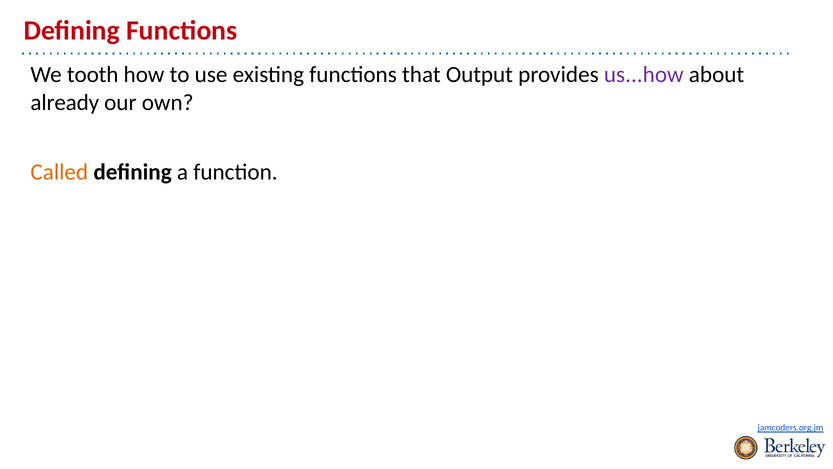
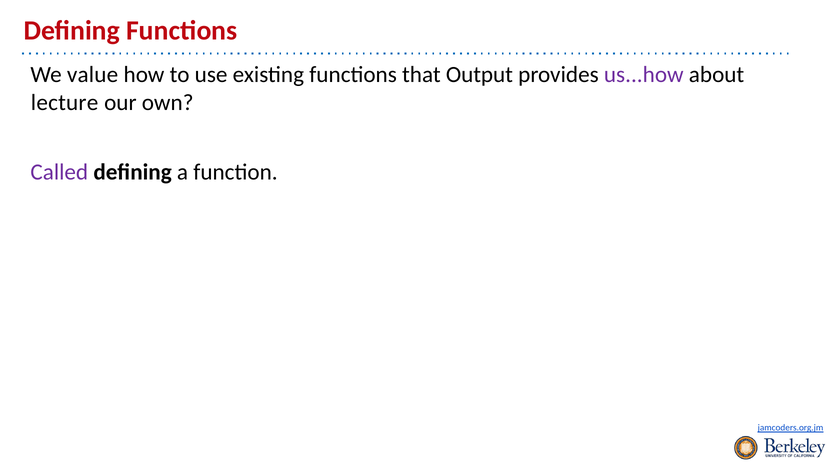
tooth: tooth -> value (93, 75)
already: already -> lecture (65, 102)
Called colour: orange -> purple (59, 172)
